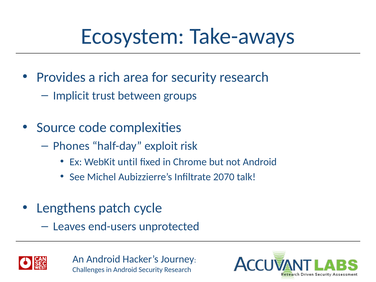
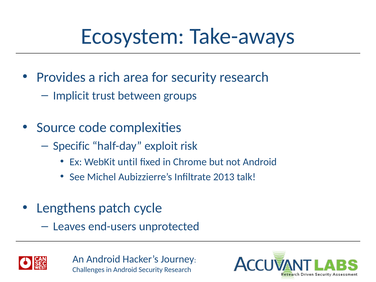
Phones: Phones -> Specific (71, 146)
2070: 2070 -> 2013 (224, 177)
